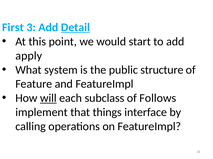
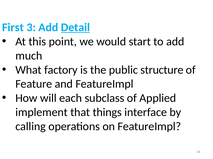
apply: apply -> much (29, 56)
system: system -> factory (61, 70)
will underline: present -> none (48, 99)
Follows: Follows -> Applied (158, 99)
